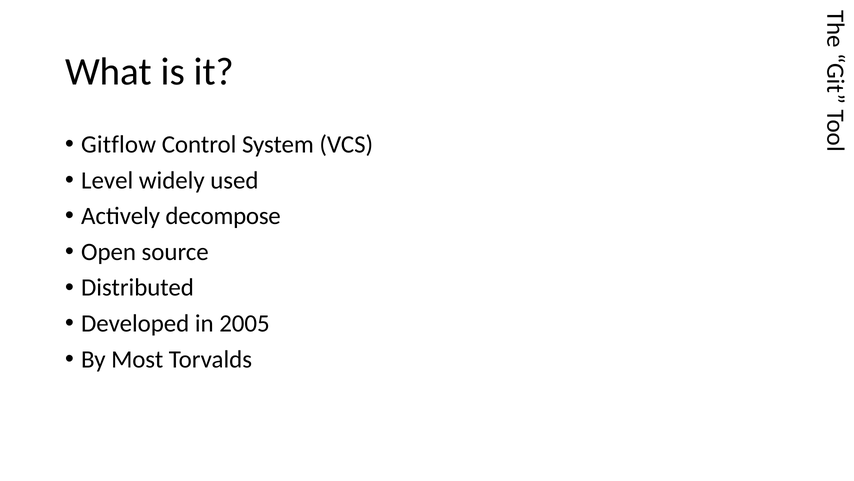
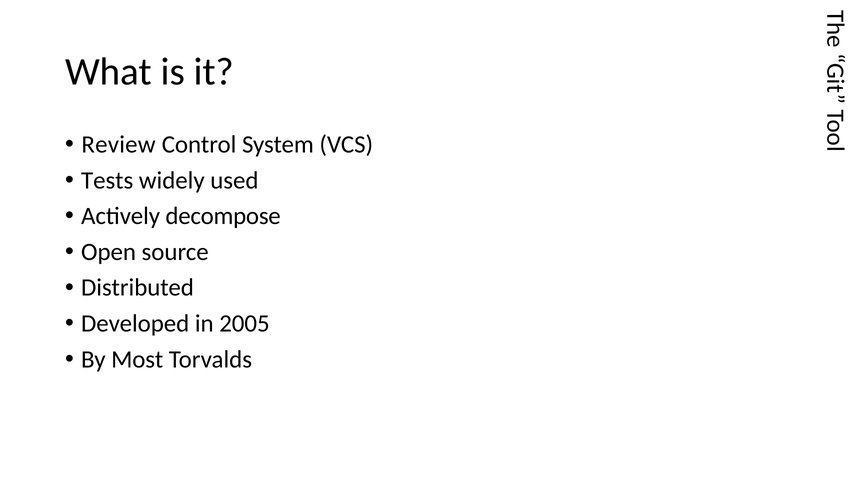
Gitflow: Gitflow -> Review (119, 144)
Level: Level -> Tests (107, 180)
